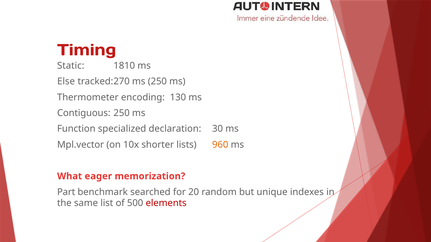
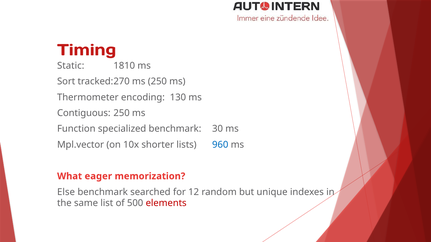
Else: Else -> Sort (66, 82)
specialized declaration: declaration -> benchmark (175, 129)
960 colour: orange -> blue (220, 145)
Part: Part -> Else (66, 192)
20: 20 -> 12 (194, 192)
